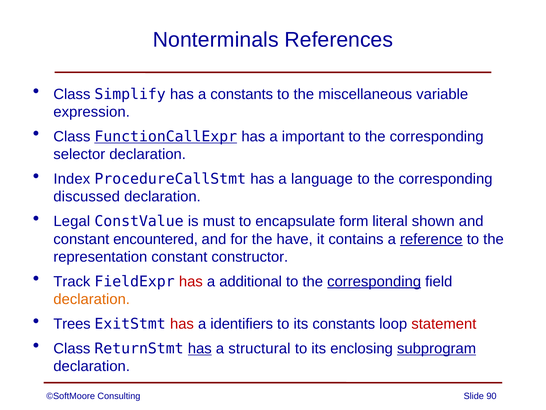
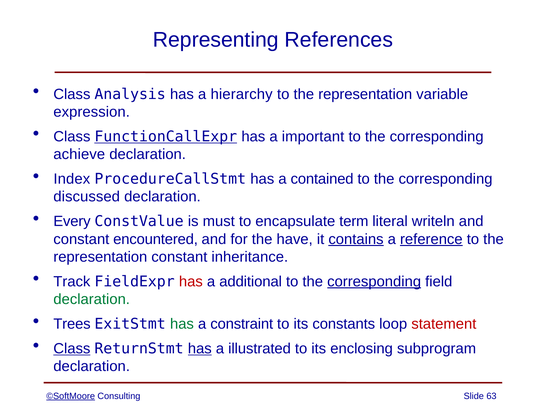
Nonterminals: Nonterminals -> Representing (216, 40)
Simplify: Simplify -> Analysis (130, 94)
a constants: constants -> hierarchy (242, 94)
miscellaneous: miscellaneous -> representation (365, 94)
selector: selector -> achieve (79, 154)
language: language -> contained (322, 179)
Legal: Legal -> Every (72, 221)
form: form -> term (354, 221)
shown: shown -> writeln (433, 221)
contains underline: none -> present (356, 239)
constructor: constructor -> inheritance (250, 257)
declaration colour: orange -> green (92, 299)
has colour: red -> green (182, 324)
identifiers: identifiers -> constraint (242, 324)
Class underline: none -> present (72, 348)
structural: structural -> illustrated (260, 348)
subprogram underline: present -> none (437, 348)
©SoftMoore underline: none -> present (71, 396)
90: 90 -> 63 (491, 396)
